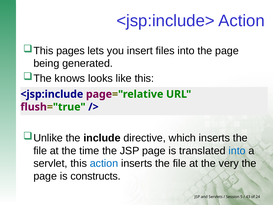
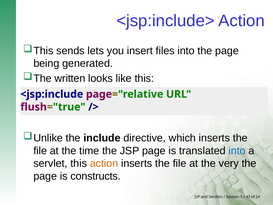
pages: pages -> sends (70, 51)
knows: knows -> written (70, 78)
action colour: blue -> orange (104, 163)
